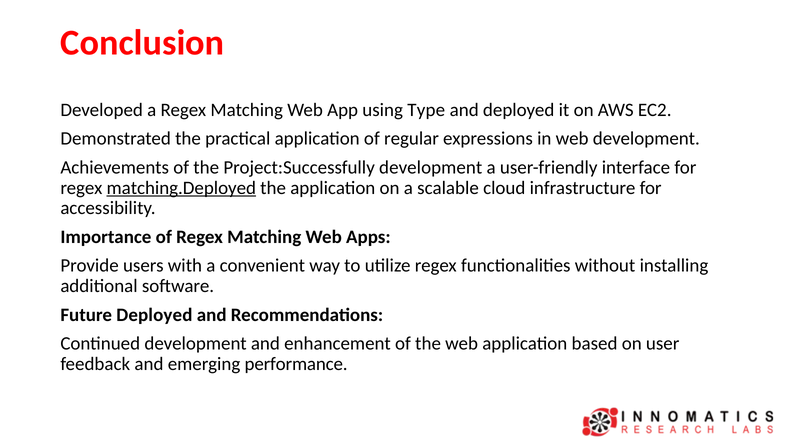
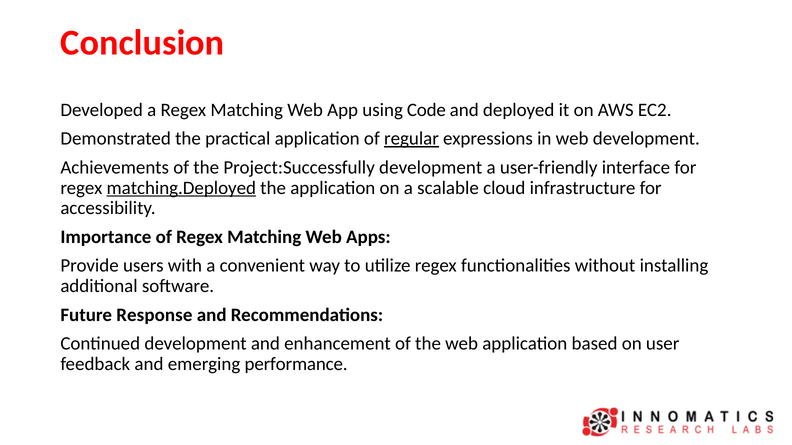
Type: Type -> Code (426, 110)
regular underline: none -> present (411, 139)
Future Deployed: Deployed -> Response (154, 315)
